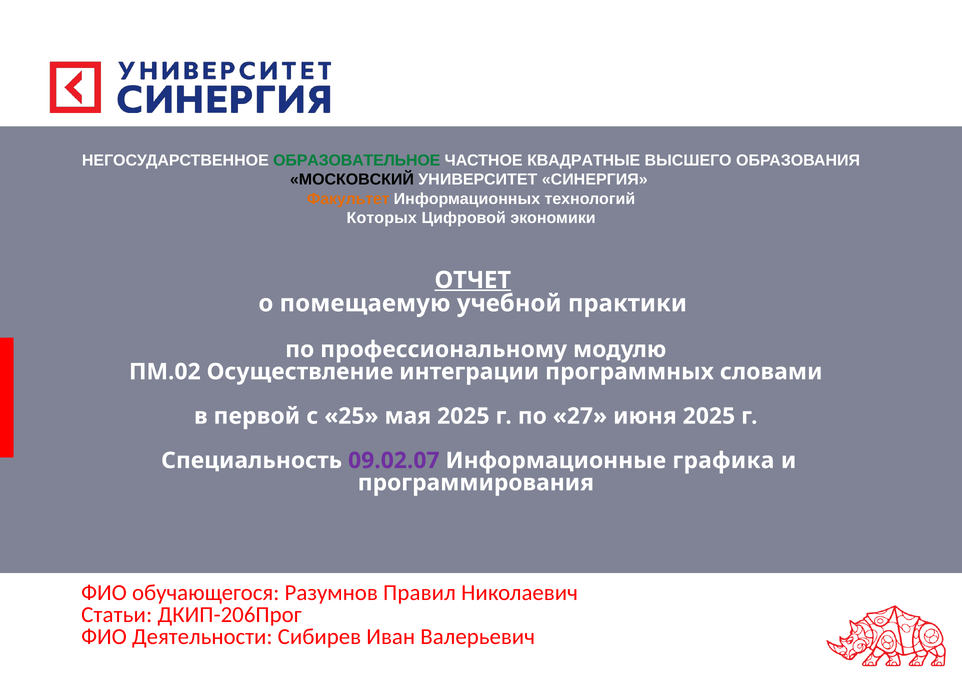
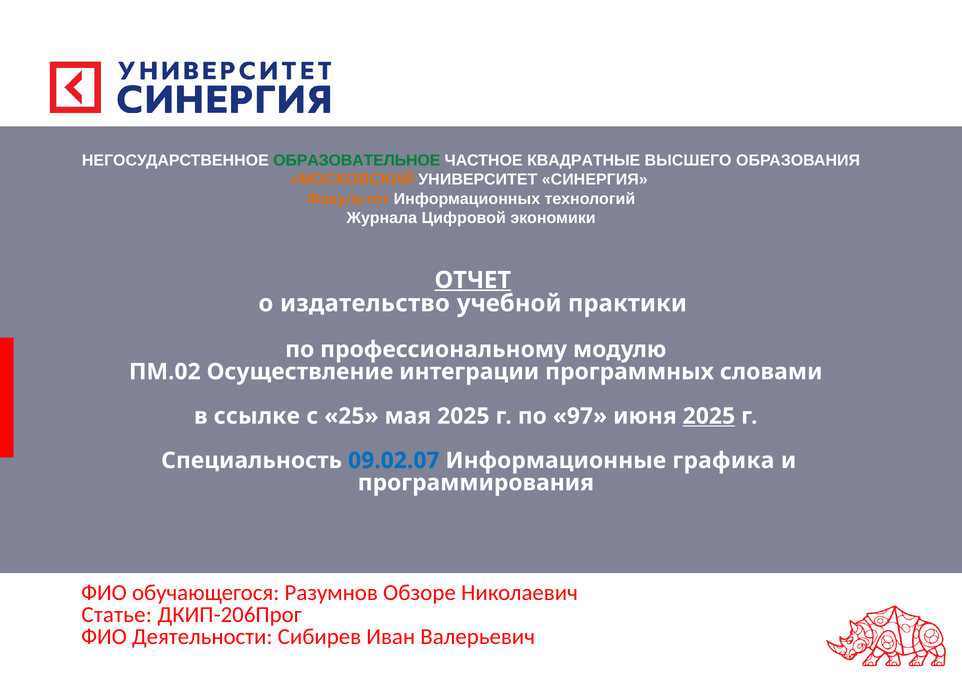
МОСКОВСКИЙ colour: black -> orange (352, 180)
Которых: Которых -> Журнала (382, 218)
помещаемую: помещаемую -> издательство (365, 304)
первой: первой -> ссылке (257, 416)
27: 27 -> 97 (580, 416)
2025 underline: none -> present (709, 416)
09.02.07 colour: purple -> blue (394, 461)
Правил: Правил -> Обзоре (419, 593)
Статьи: Статьи -> Статье (117, 615)
